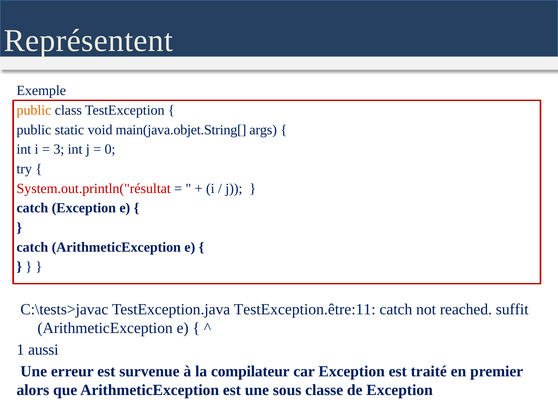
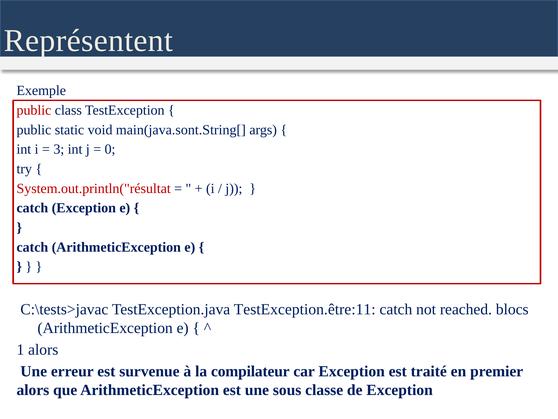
public colour: orange -> red (34, 110)
main(java.objet.String[: main(java.objet.String[ -> main(java.sont.String[ (181, 130)
suffit: suffit -> blocs (512, 309)
1 aussi: aussi -> alors (43, 349)
